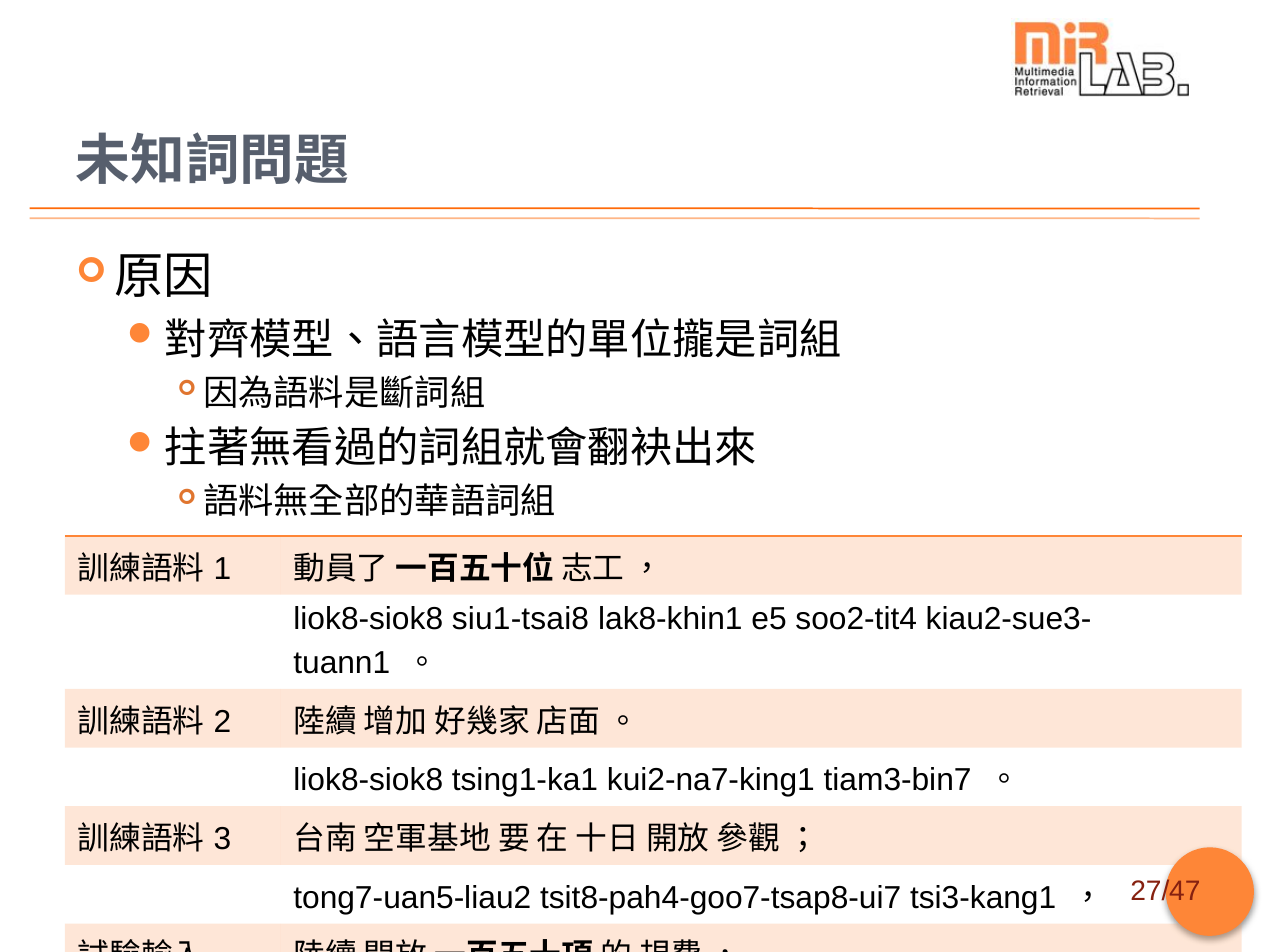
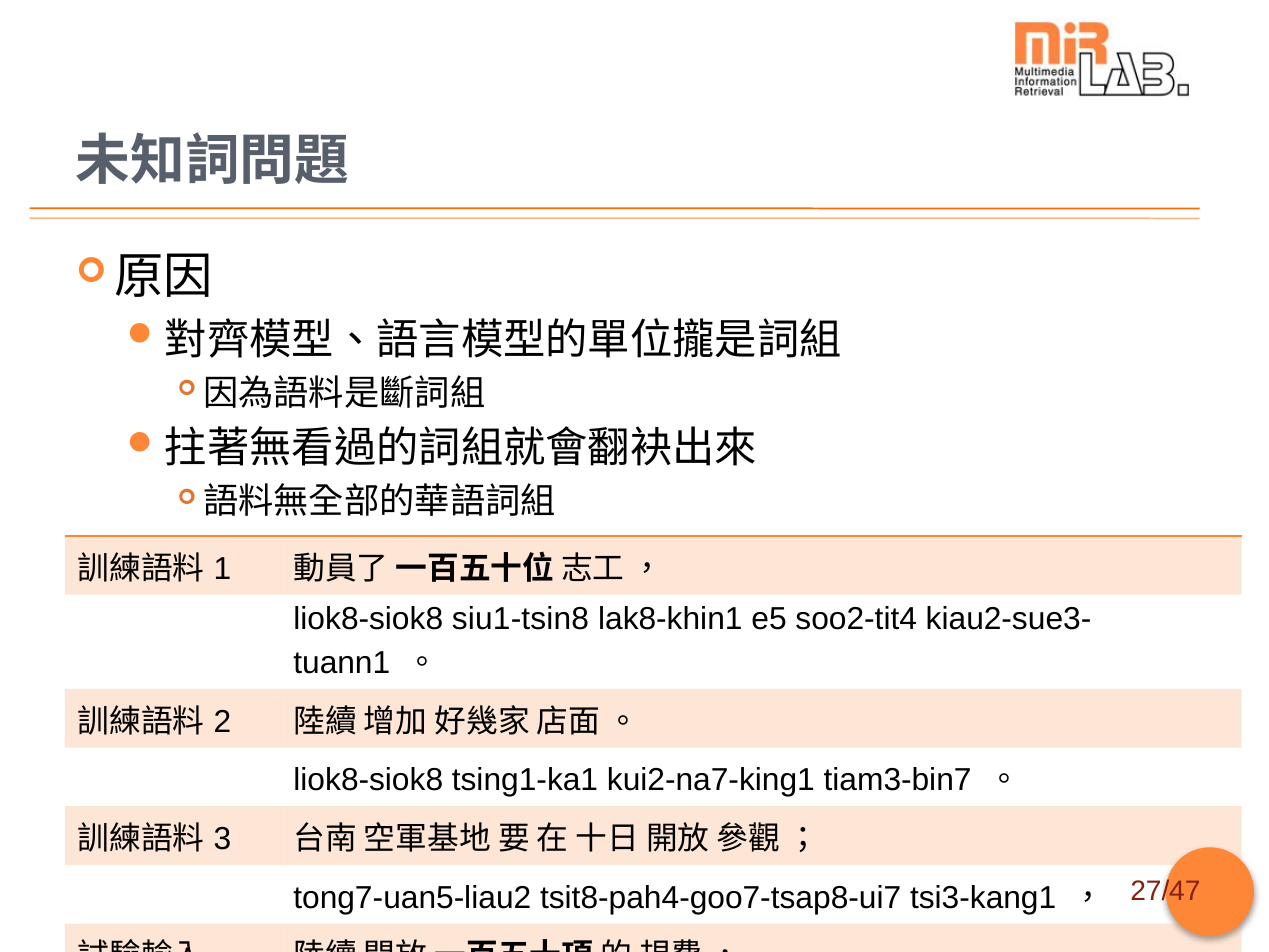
siu1-tsai8: siu1-tsai8 -> siu1-tsin8 (521, 619)
